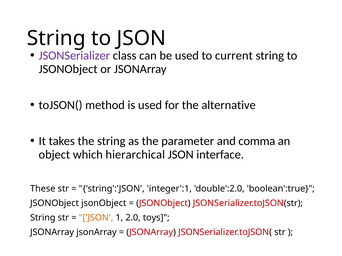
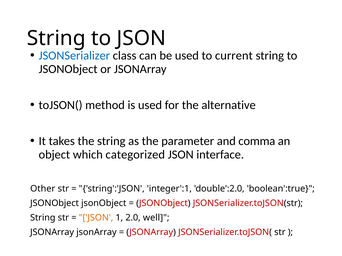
JSONSerializer colour: purple -> blue (74, 56)
hierarchical: hierarchical -> categorized (135, 155)
These: These -> Other (43, 189)
toys: toys -> well (156, 218)
